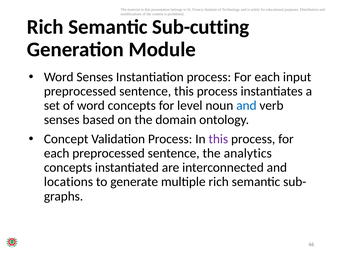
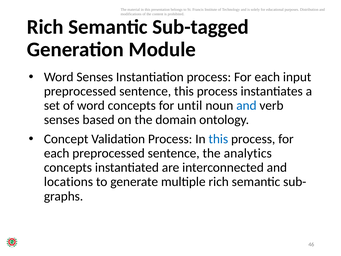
Sub-cutting: Sub-cutting -> Sub-tagged (201, 27)
level: level -> until (190, 105)
this colour: purple -> blue (218, 139)
